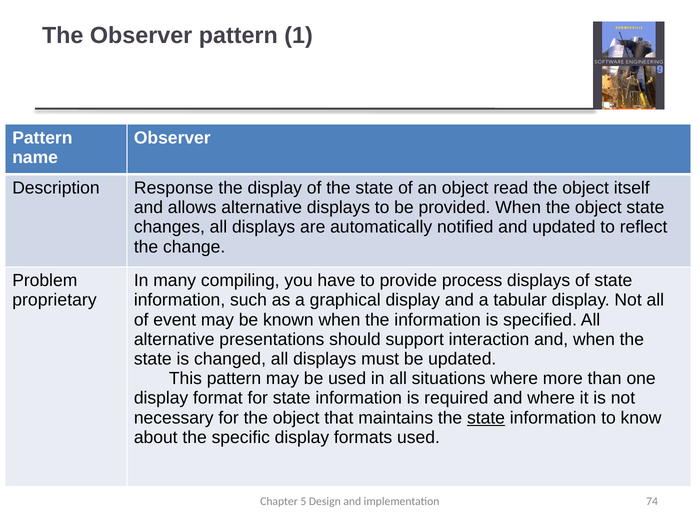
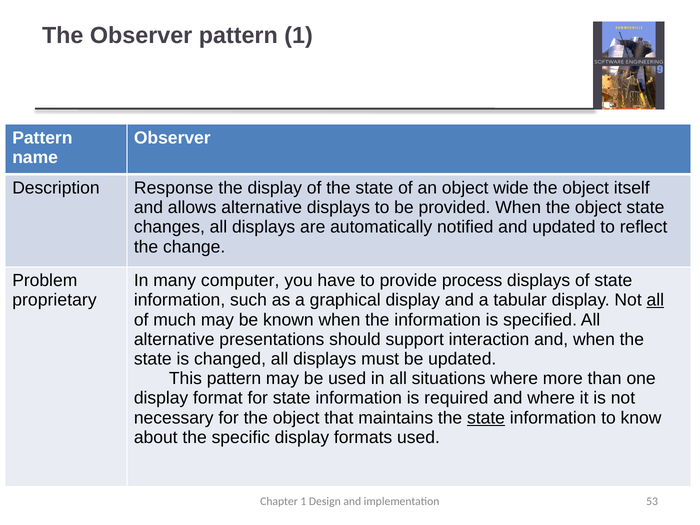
read: read -> wide (511, 188)
compiling: compiling -> computer (240, 281)
all underline: none -> present (655, 300)
event: event -> much (175, 320)
Chapter 5: 5 -> 1 (303, 501)
74: 74 -> 53 (652, 501)
